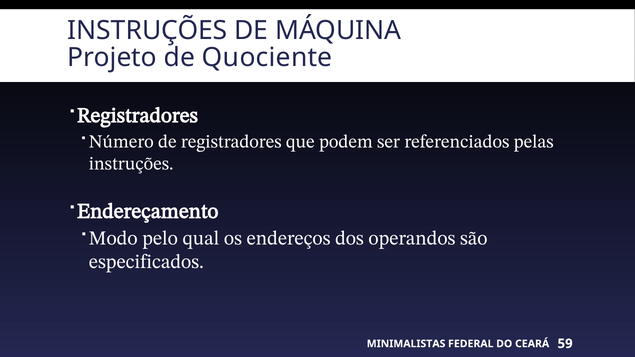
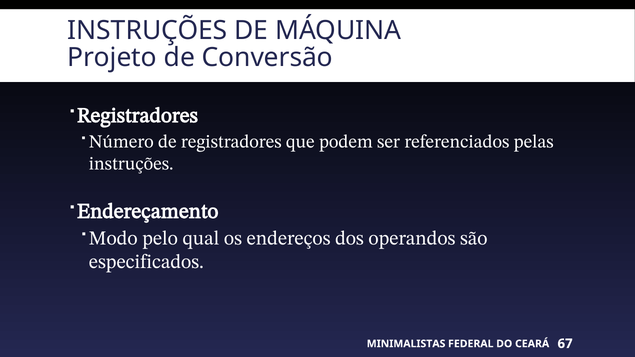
Quociente: Quociente -> Conversão (267, 58)
59: 59 -> 67 (565, 344)
